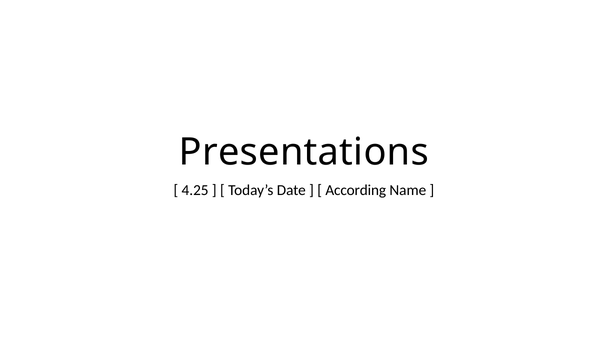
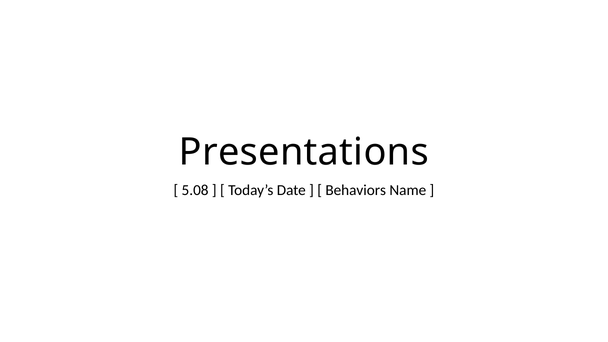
4.25: 4.25 -> 5.08 (195, 190)
According: According -> Behaviors (356, 190)
